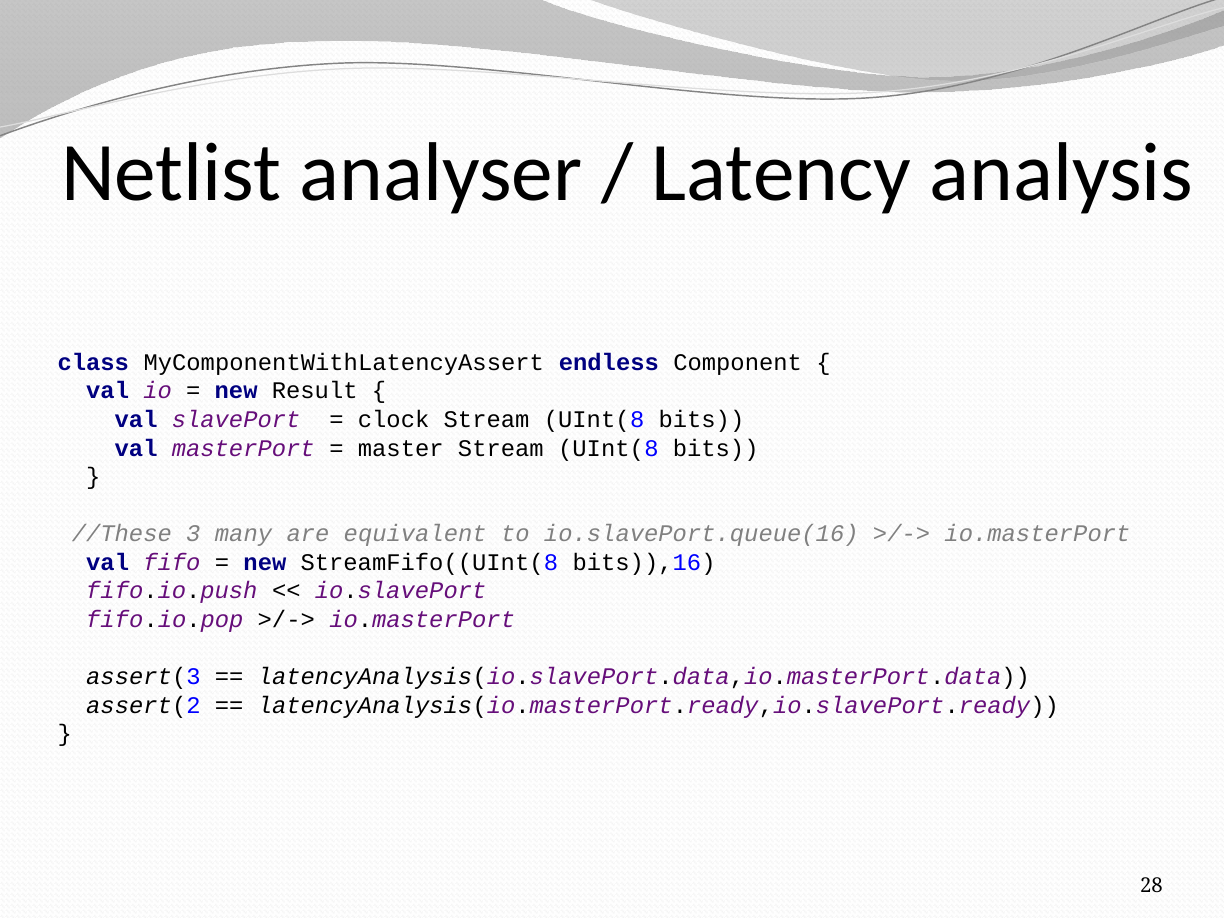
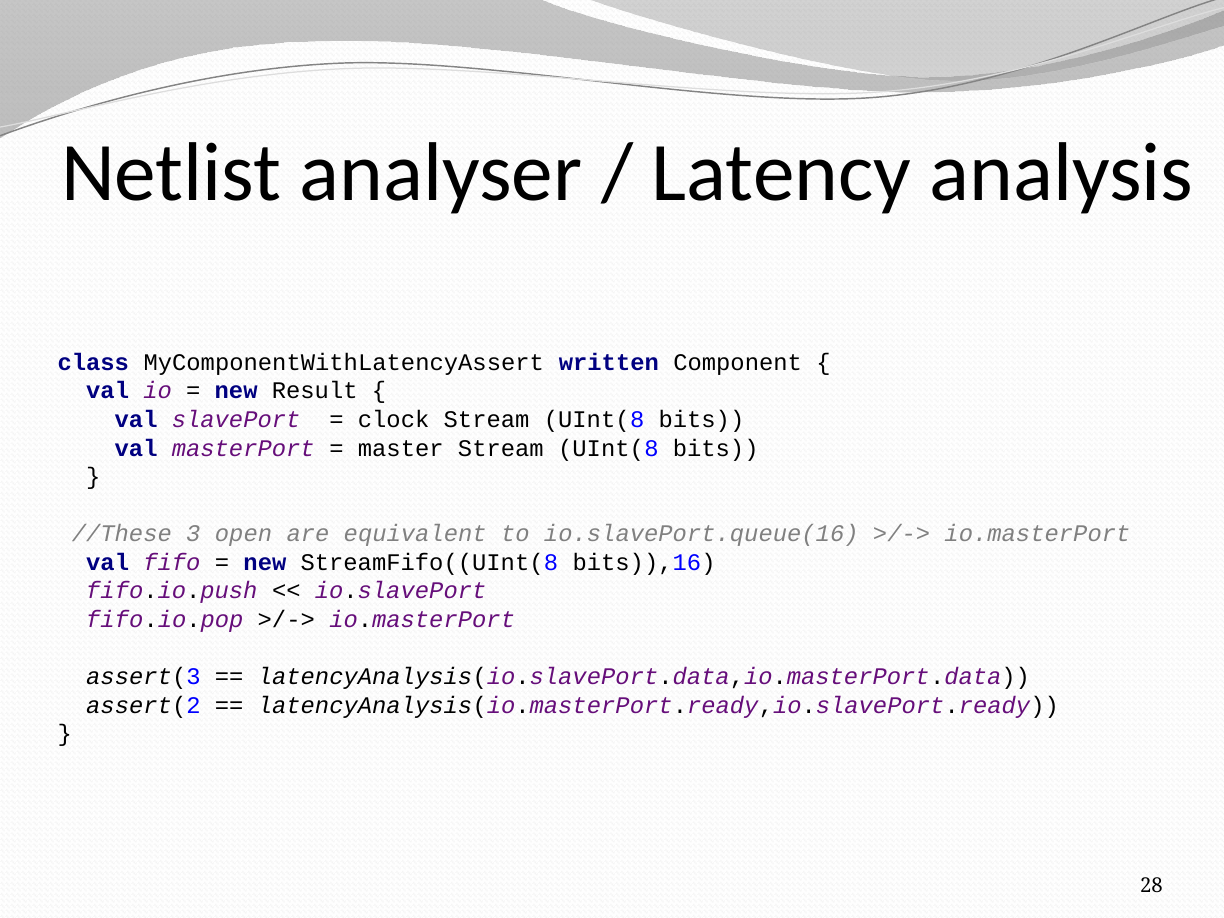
endless: endless -> written (609, 362)
many: many -> open (244, 534)
